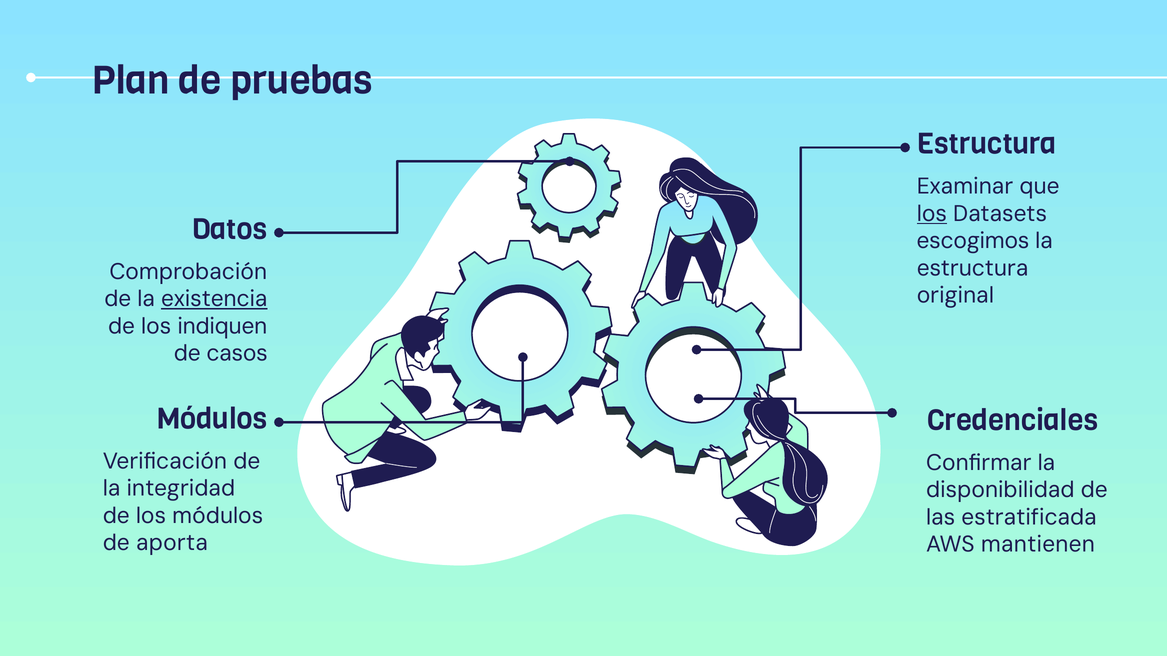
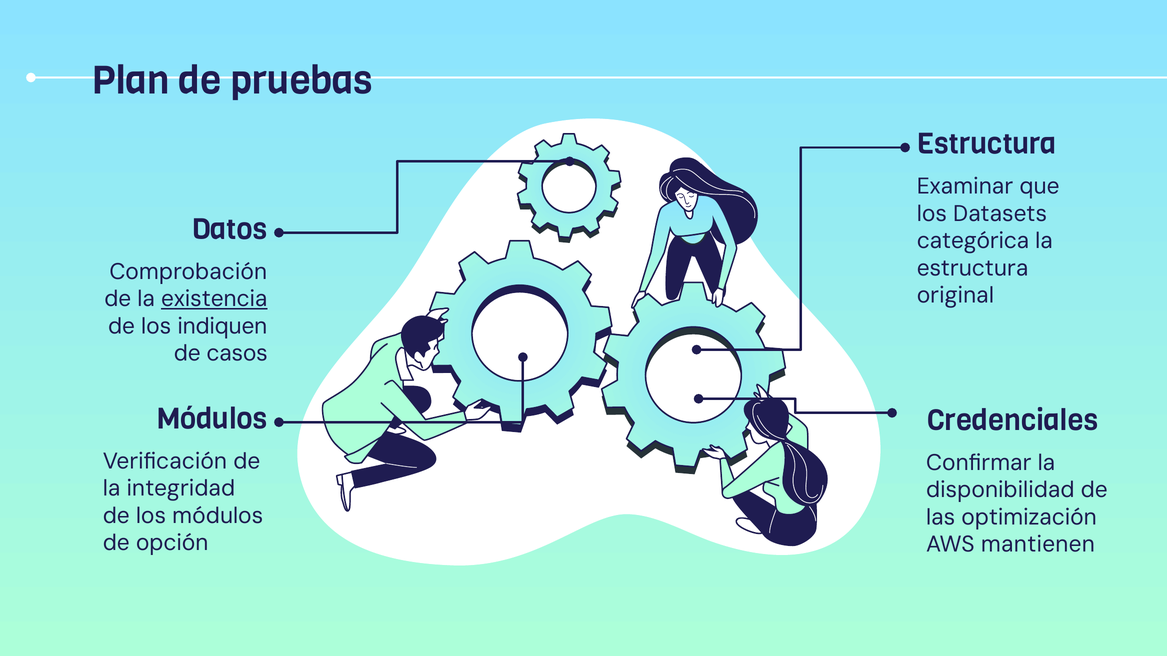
los underline: present -> none (932, 214)
escogimos: escogimos -> categórica (973, 241)
estratificada: estratificada -> optimización (1029, 517)
aporta: aporta -> opción (172, 543)
